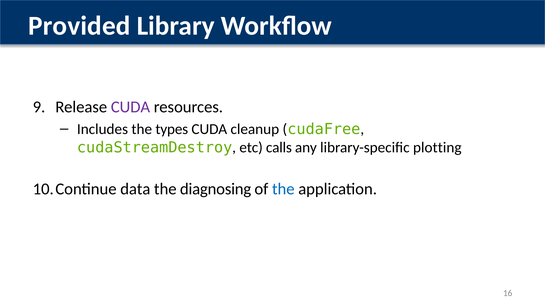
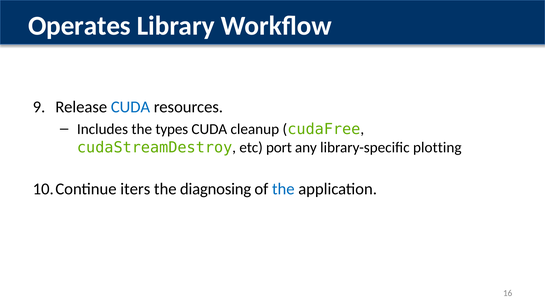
Provided: Provided -> Operates (79, 26)
CUDA colour: purple -> blue (130, 107)
calls: calls -> port (279, 147)
data: data -> iters (135, 189)
